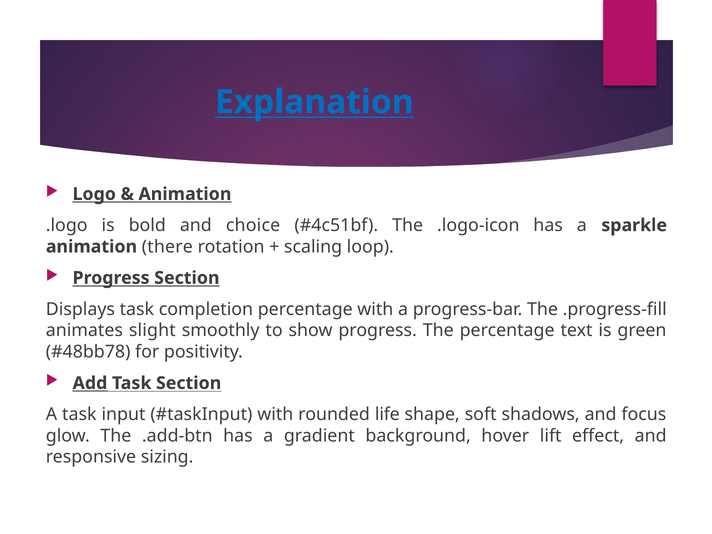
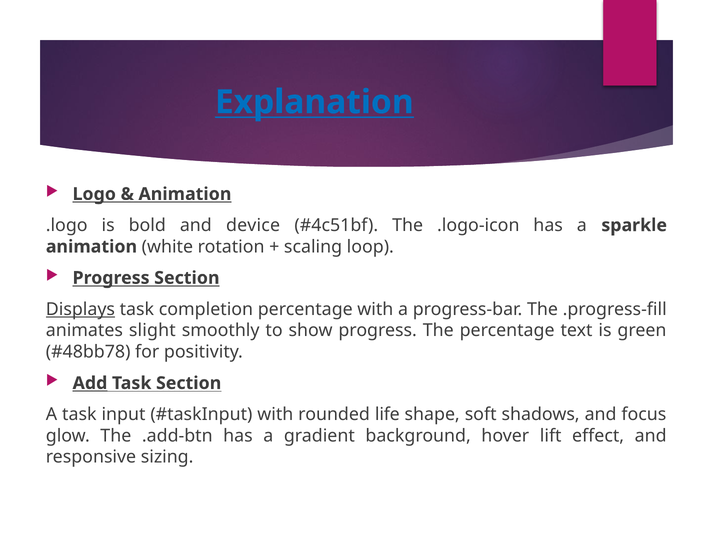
choice: choice -> device (253, 225)
there: there -> white (167, 247)
Displays underline: none -> present (80, 309)
